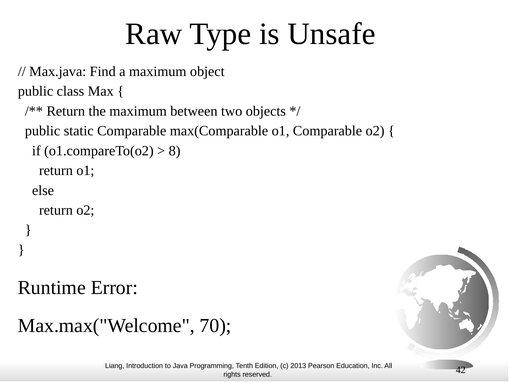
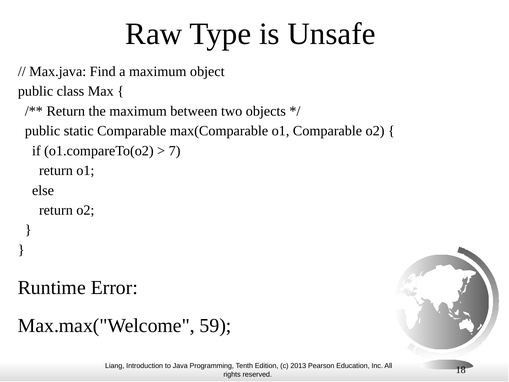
8: 8 -> 7 (175, 151)
70: 70 -> 59 (216, 325)
42: 42 -> 18 (461, 370)
